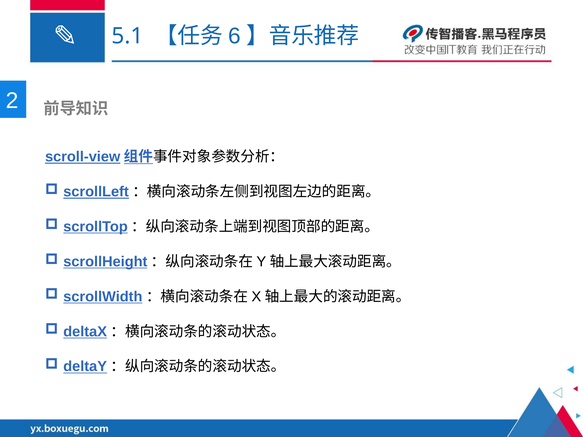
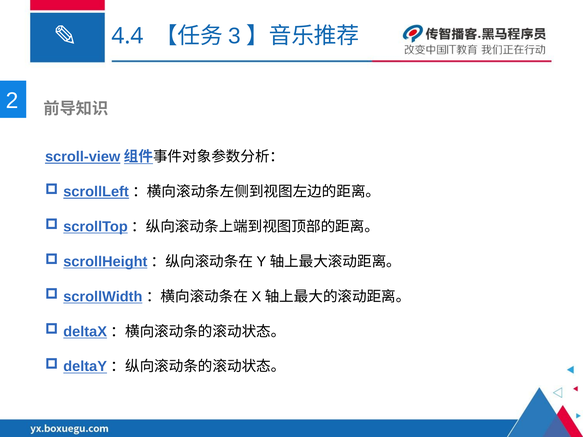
5.1: 5.1 -> 4.4 (127, 36)
6: 6 -> 3 (234, 36)
